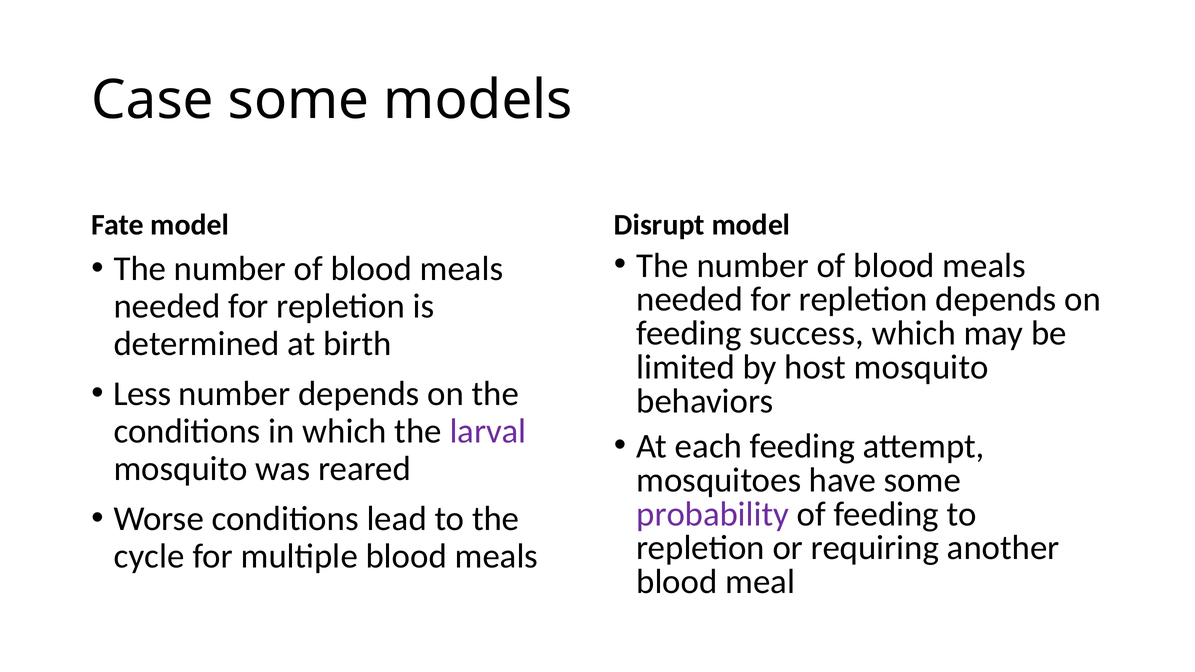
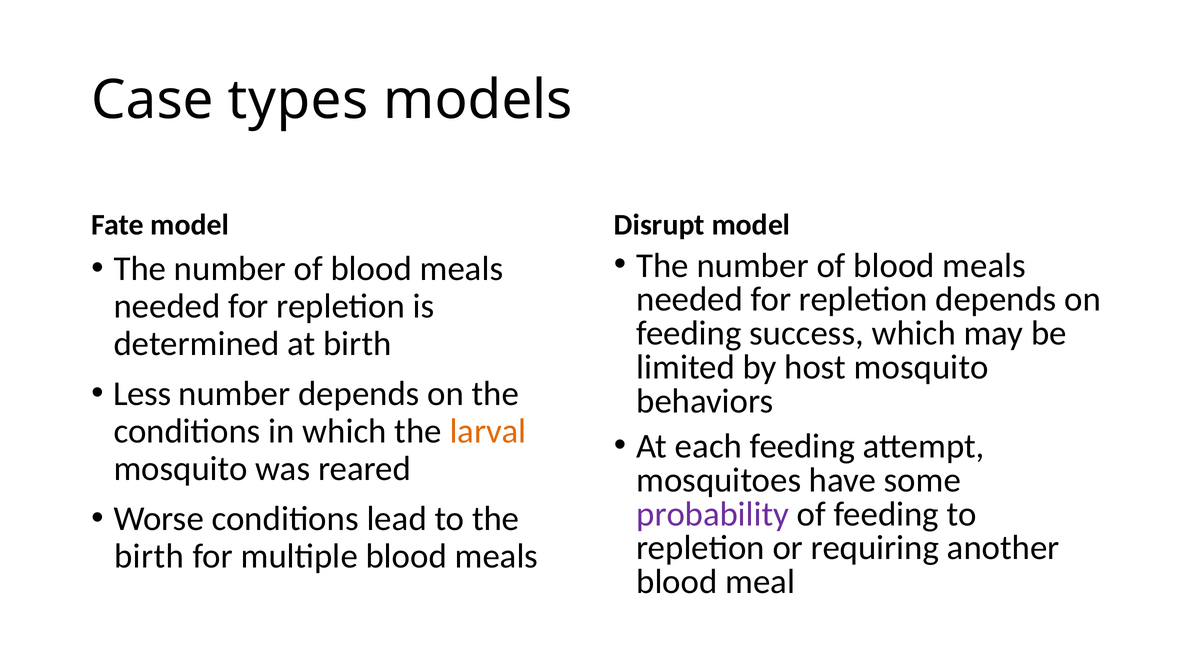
Case some: some -> types (298, 100)
larval colour: purple -> orange (488, 431)
cycle: cycle -> birth (149, 557)
